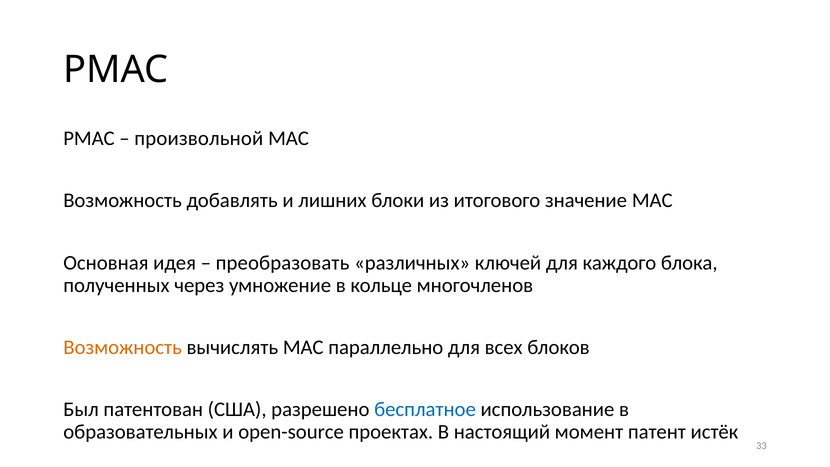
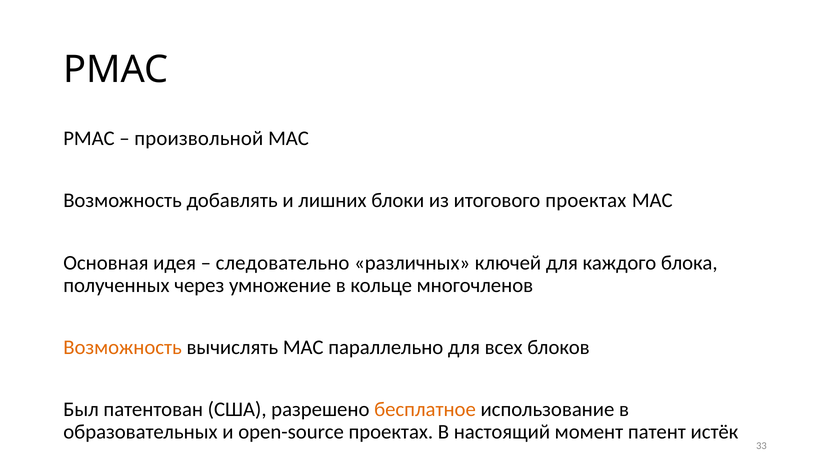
итогового значение: значение -> проектах (586, 201)
преобразовать: преобразовать -> следовательно (283, 263)
бесплатное colour: blue -> orange (425, 409)
